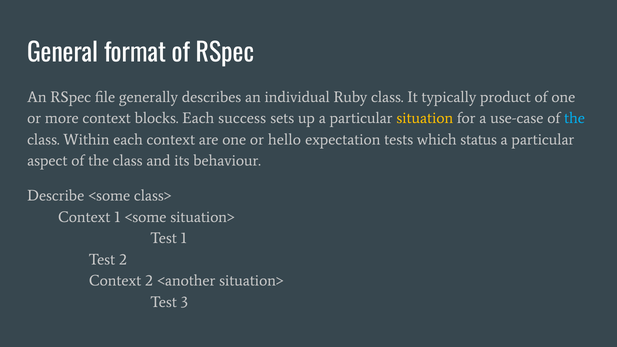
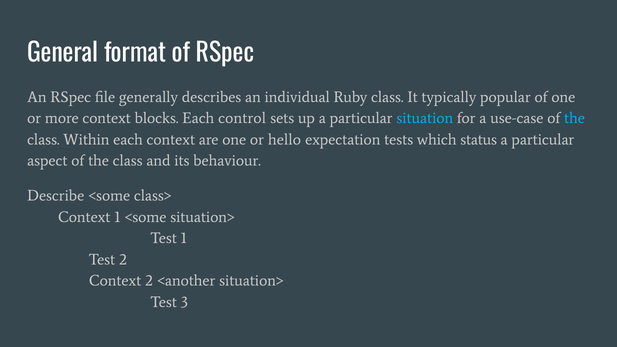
product: product -> popular (505, 97)
success: success -> control (242, 118)
situation colour: yellow -> light blue (425, 118)
